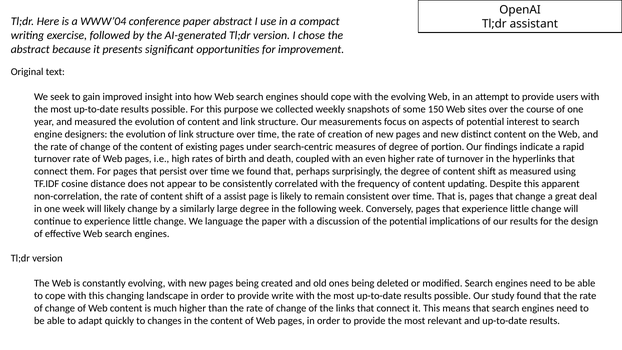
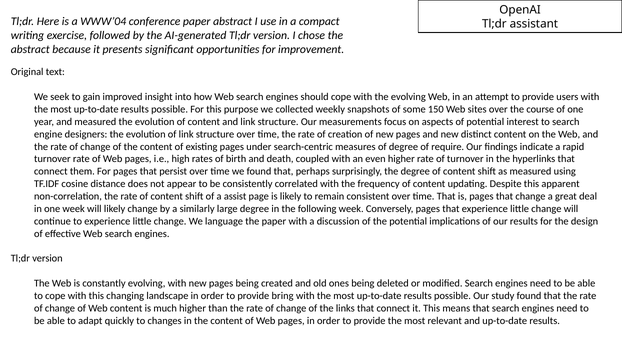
portion: portion -> require (448, 147)
write: write -> bring (283, 296)
